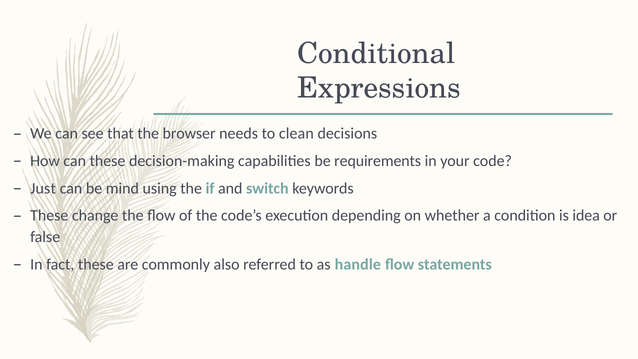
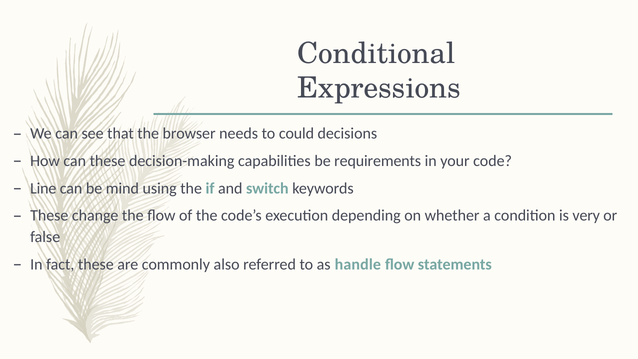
clean: clean -> could (296, 133)
Just: Just -> Line (43, 188)
idea: idea -> very (586, 216)
